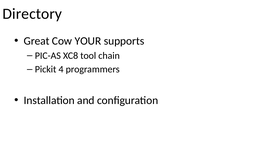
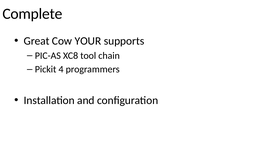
Directory: Directory -> Complete (32, 14)
